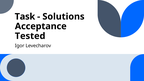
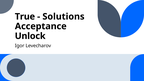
Task: Task -> True (25, 17)
Tested: Tested -> Unlock (30, 36)
